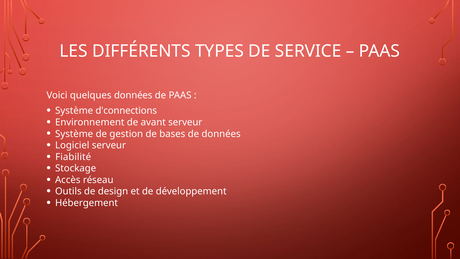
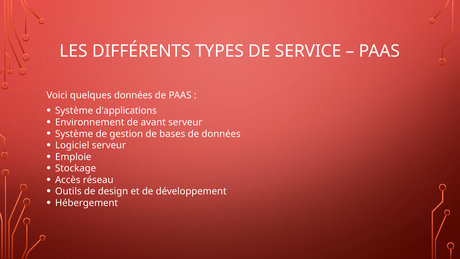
d'connections: d'connections -> d'applications (126, 111)
Fiabilité: Fiabilité -> Emploie (73, 157)
